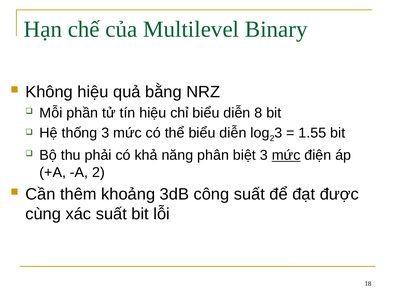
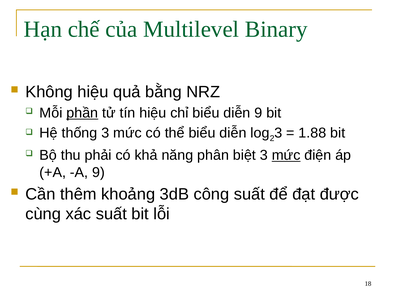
phần underline: none -> present (82, 113)
diễn 8: 8 -> 9 (258, 113)
1.55: 1.55 -> 1.88 (312, 133)
A 2: 2 -> 9 (98, 172)
